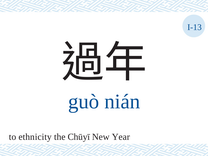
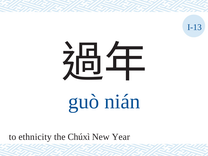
Chūyī: Chūyī -> Chúxì (79, 137)
